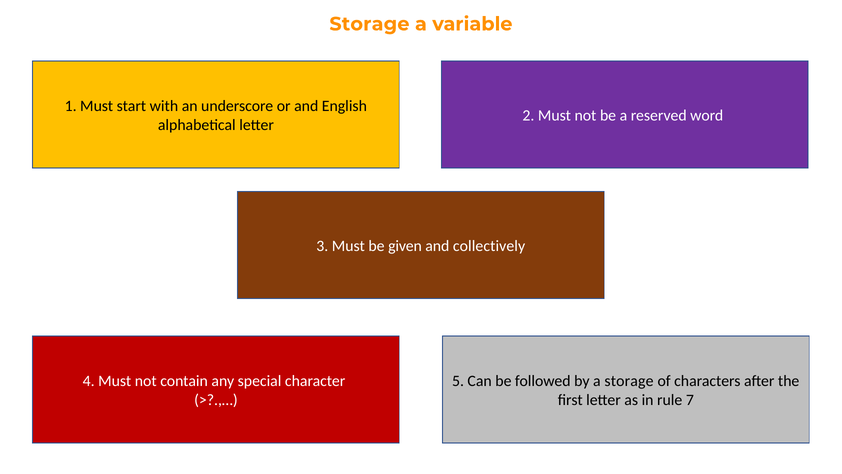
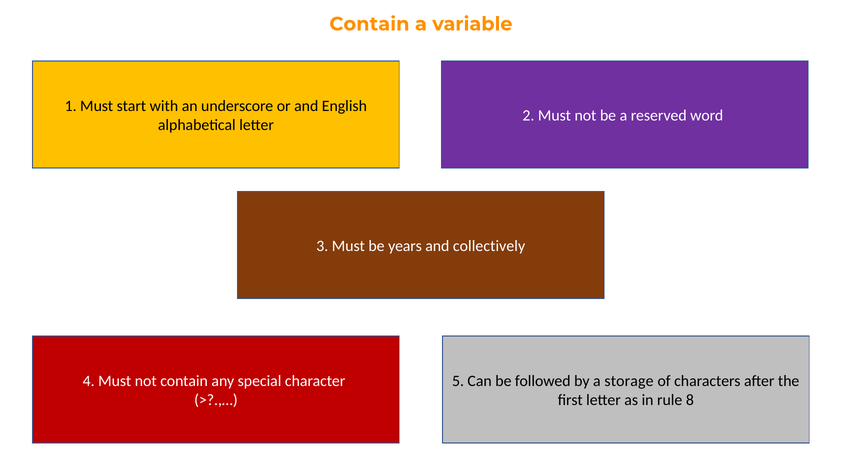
Storage: Storage -> Contain (369, 24)
given: given -> years (405, 246)
7: 7 -> 8 (690, 400)
